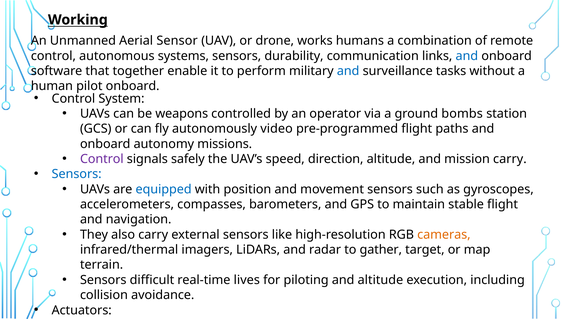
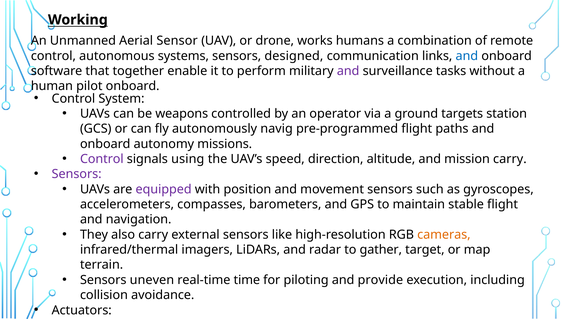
durability: durability -> designed (294, 56)
and colour: blue -> purple (348, 71)
bombs: bombs -> targets (462, 114)
video: video -> navig (277, 129)
safely: safely -> using (188, 159)
Sensors colour: blue -> purple (77, 174)
equipped colour: blue -> purple (164, 189)
difficult: difficult -> uneven (152, 280)
lives: lives -> time (247, 280)
and altitude: altitude -> provide (380, 280)
